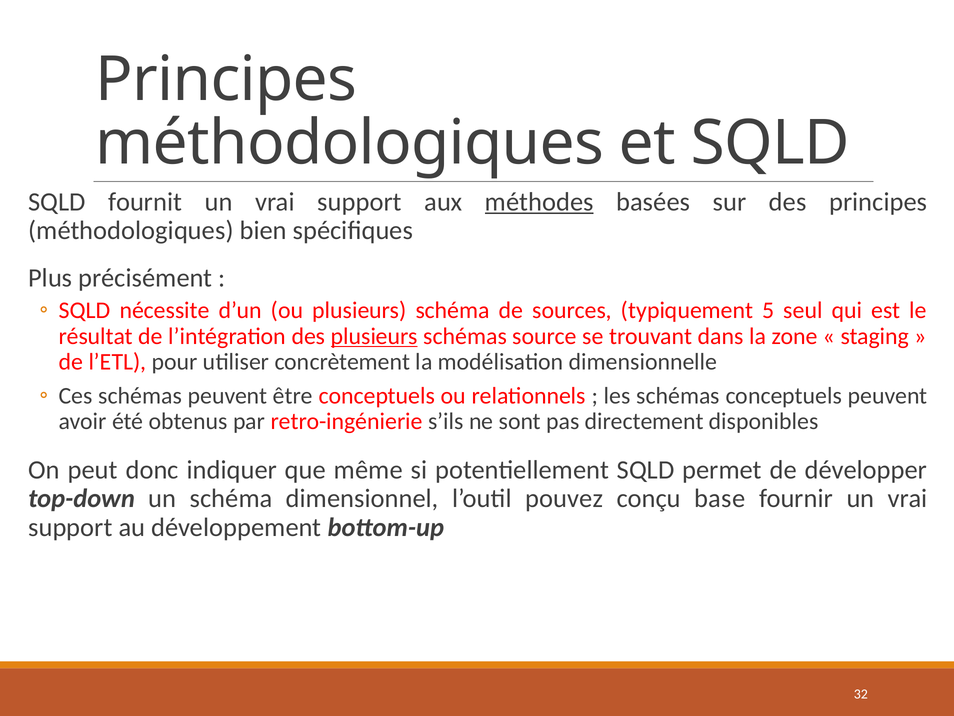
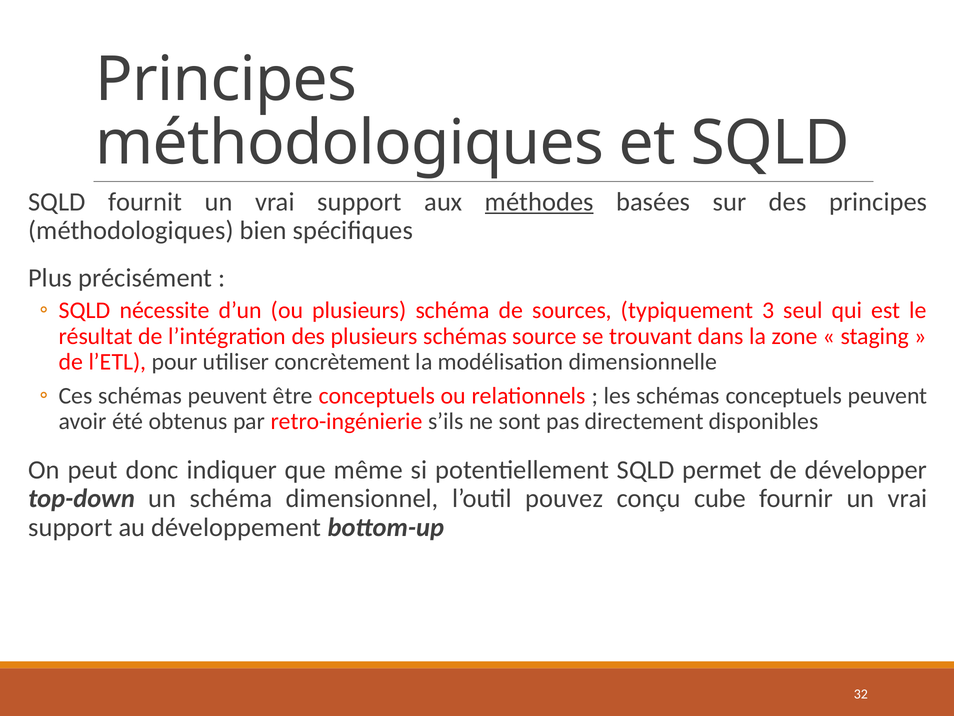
5: 5 -> 3 (768, 310)
plusieurs underline: present -> none (374, 336)
base: base -> cube (720, 498)
